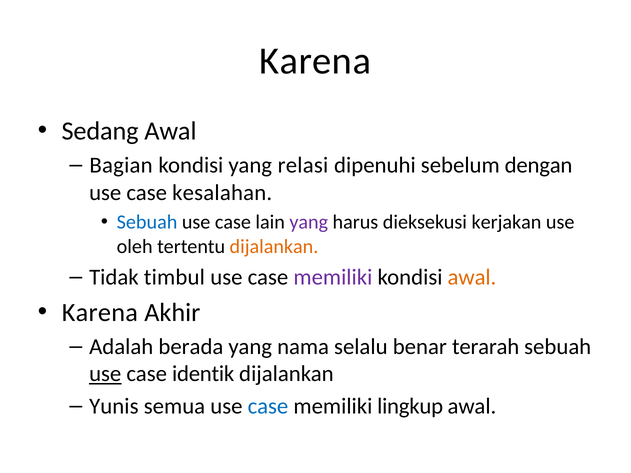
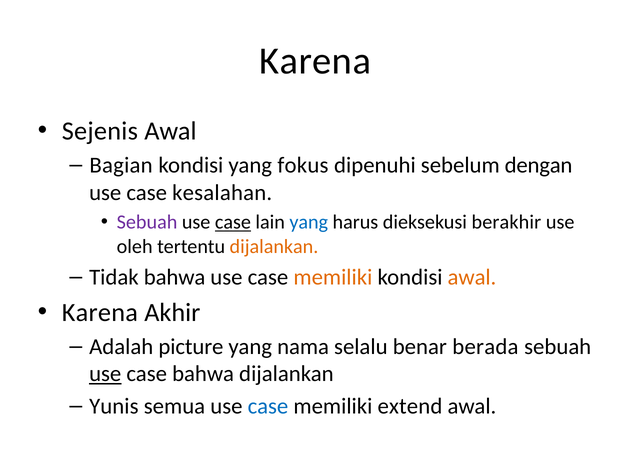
Sedang: Sedang -> Sejenis (100, 131)
relasi: relasi -> fokus (303, 165)
Sebuah colour: blue -> purple (147, 222)
case underline: none -> present (233, 222)
yang colour: purple -> blue (309, 222)
kerjakan: kerjakan -> berakhir (506, 222)
Tidak timbul: timbul -> bahwa (175, 277)
memiliki colour: purple -> orange (333, 277)
berada: berada -> picture (191, 347)
terarah: terarah -> berada (485, 347)
case identik: identik -> bahwa (203, 374)
lingkup: lingkup -> extend (410, 406)
